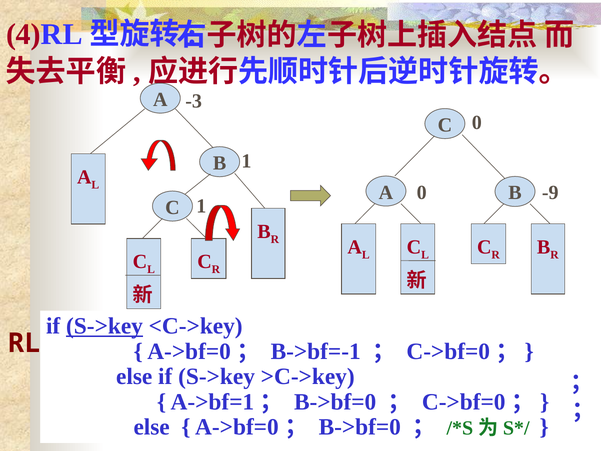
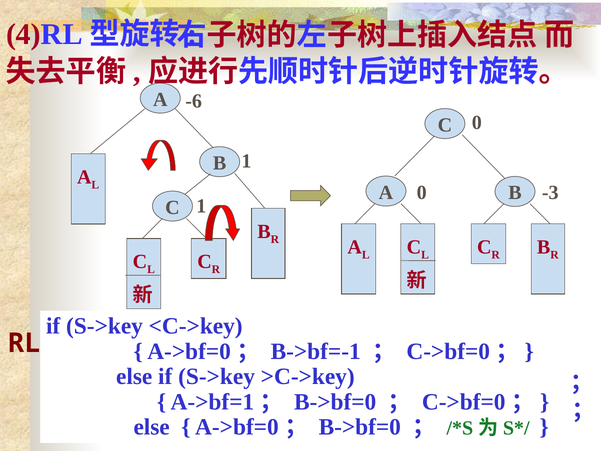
-3: -3 -> -6 (194, 101)
-9: -9 -> -3 (550, 193)
S->key underline: present -> none (105, 326)
